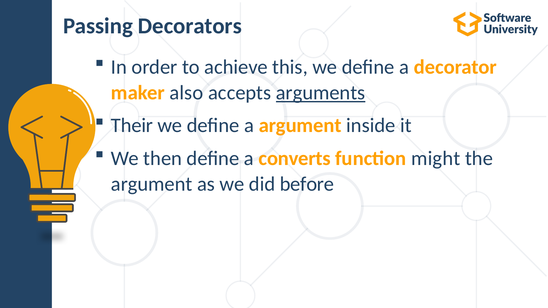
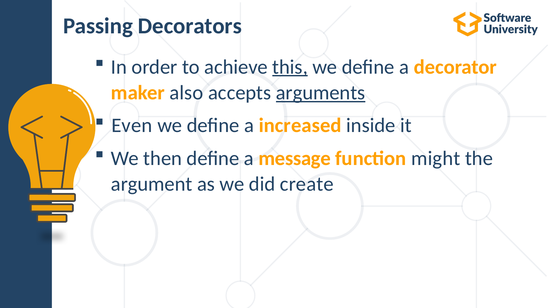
this underline: none -> present (290, 67)
Their: Their -> Even (132, 126)
a argument: argument -> increased (300, 126)
converts: converts -> message (295, 158)
before: before -> create (307, 184)
